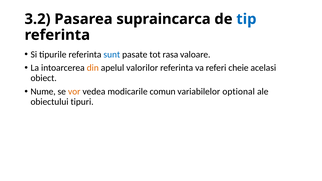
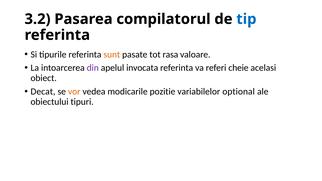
supraincarca: supraincarca -> compilatorul (163, 19)
sunt colour: blue -> orange (112, 54)
din colour: orange -> purple (93, 68)
valorilor: valorilor -> invocata (142, 68)
Nume: Nume -> Decat (43, 92)
comun: comun -> pozitie (163, 92)
